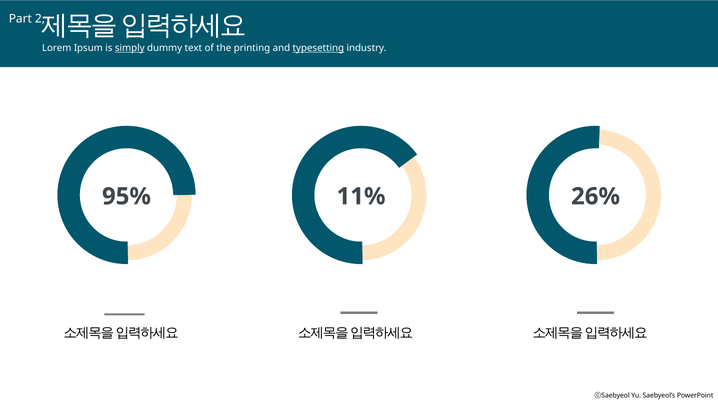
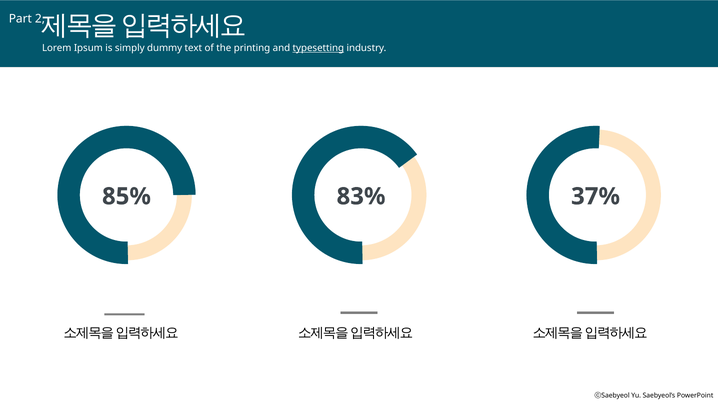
simply underline: present -> none (130, 48)
95%: 95% -> 85% (126, 196)
11%: 11% -> 83% (361, 196)
26%: 26% -> 37% (596, 196)
